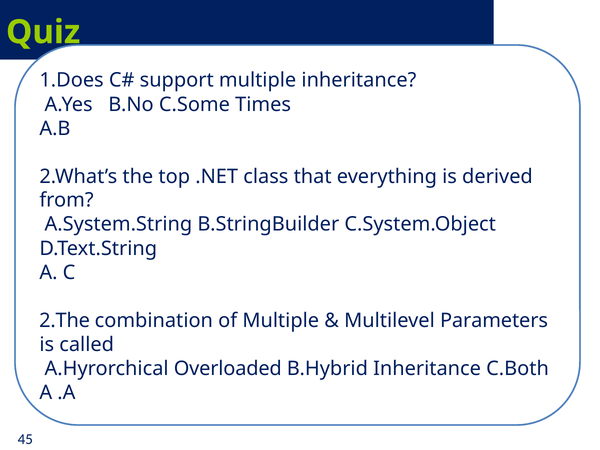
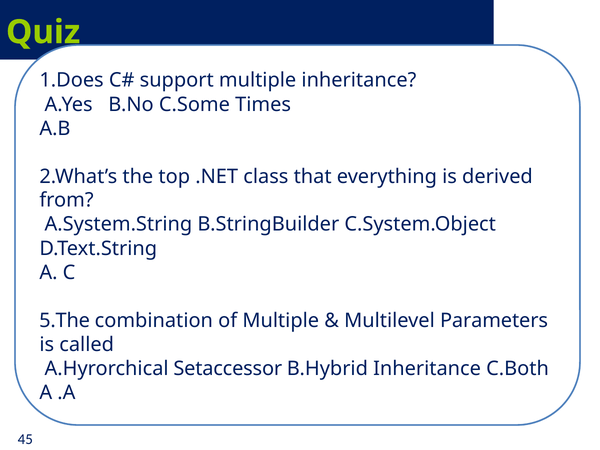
2.The: 2.The -> 5.The (65, 320)
Overloaded: Overloaded -> Setaccessor (228, 368)
